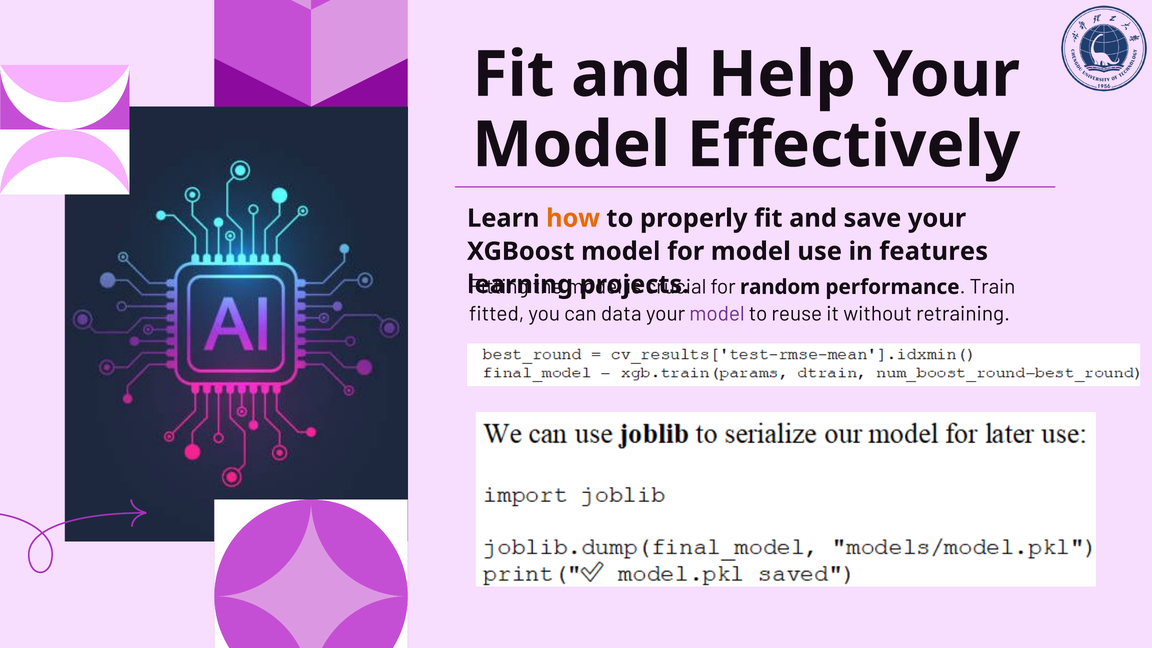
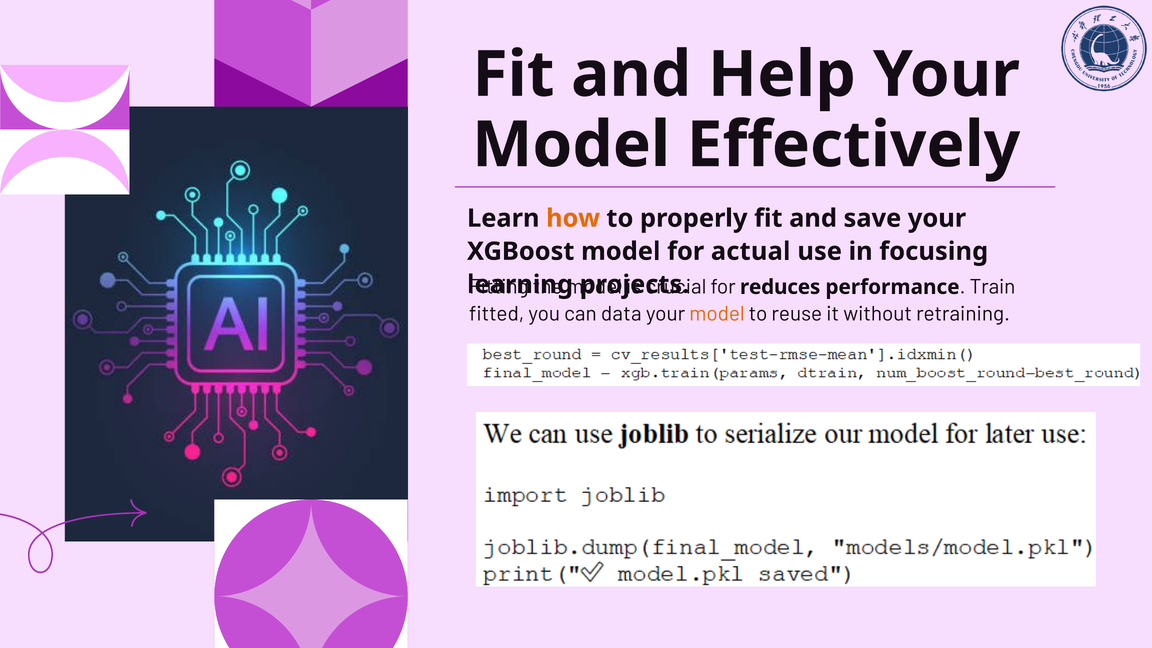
for model: model -> actual (751, 251)
features: features -> focusing (934, 251)
random: random -> reduces (780, 287)
model colour: purple -> orange (717, 314)
